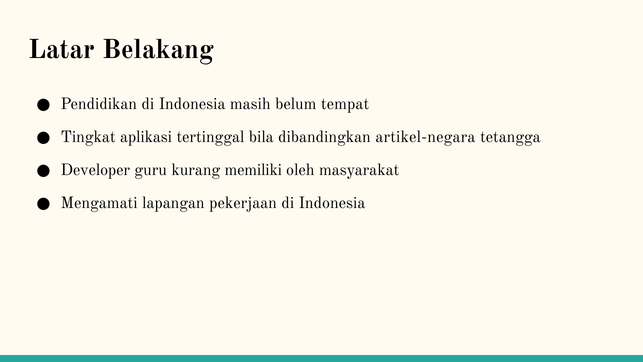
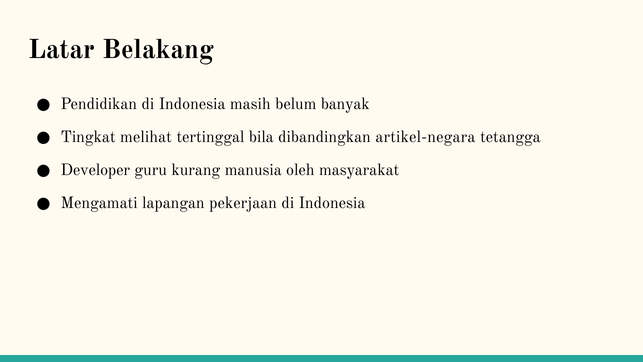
tempat: tempat -> banyak (345, 104)
aplikasi: aplikasi -> melihat (146, 137)
memiliki: memiliki -> manusia (253, 170)
